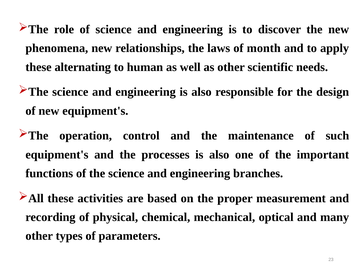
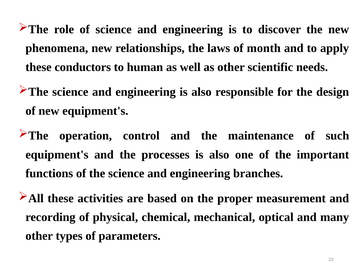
alternating: alternating -> conductors (83, 67)
